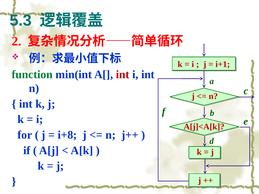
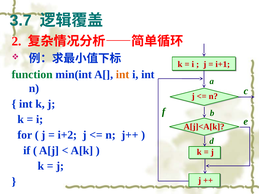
5.3: 5.3 -> 3.7 (21, 21)
int colour: red -> orange (123, 75)
i+8: i+8 -> i+2 (67, 135)
